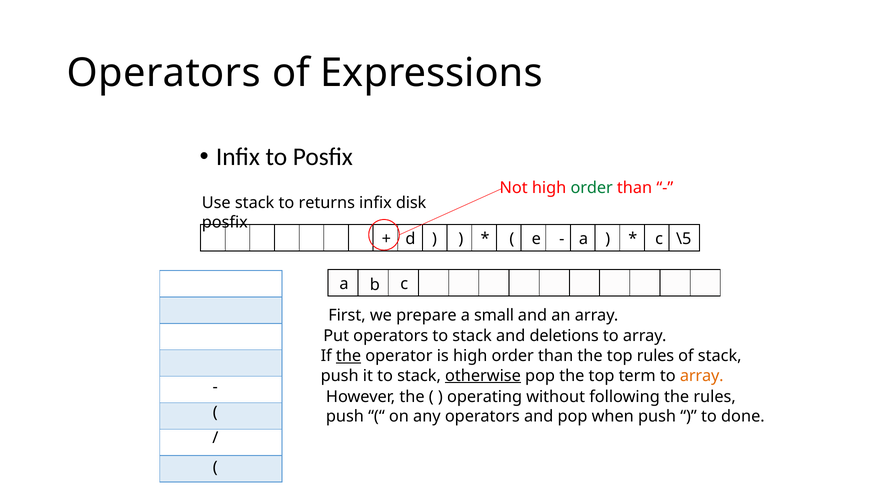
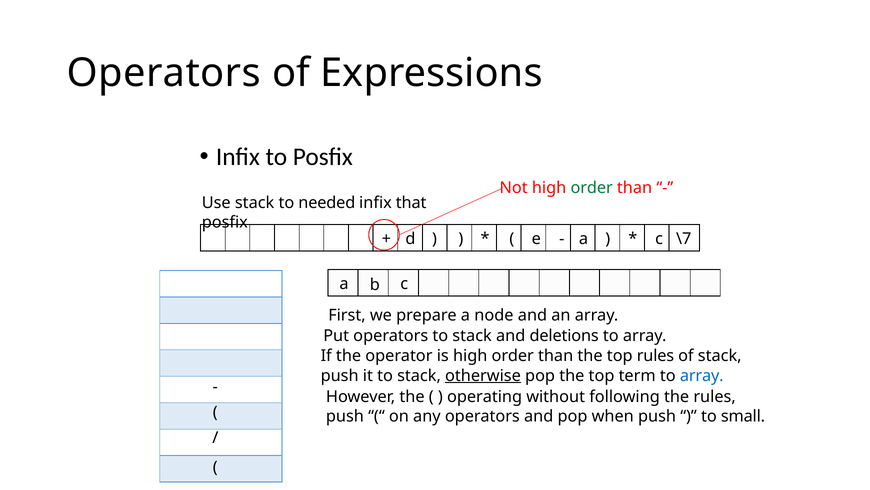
returns: returns -> needed (327, 203)
disk: disk -> that (411, 203)
\5: \5 -> \7 (684, 238)
small: small -> node (494, 315)
the underline: present -> none (349, 356)
array colour: orange -> blue (702, 375)
done: done -> small (743, 416)
